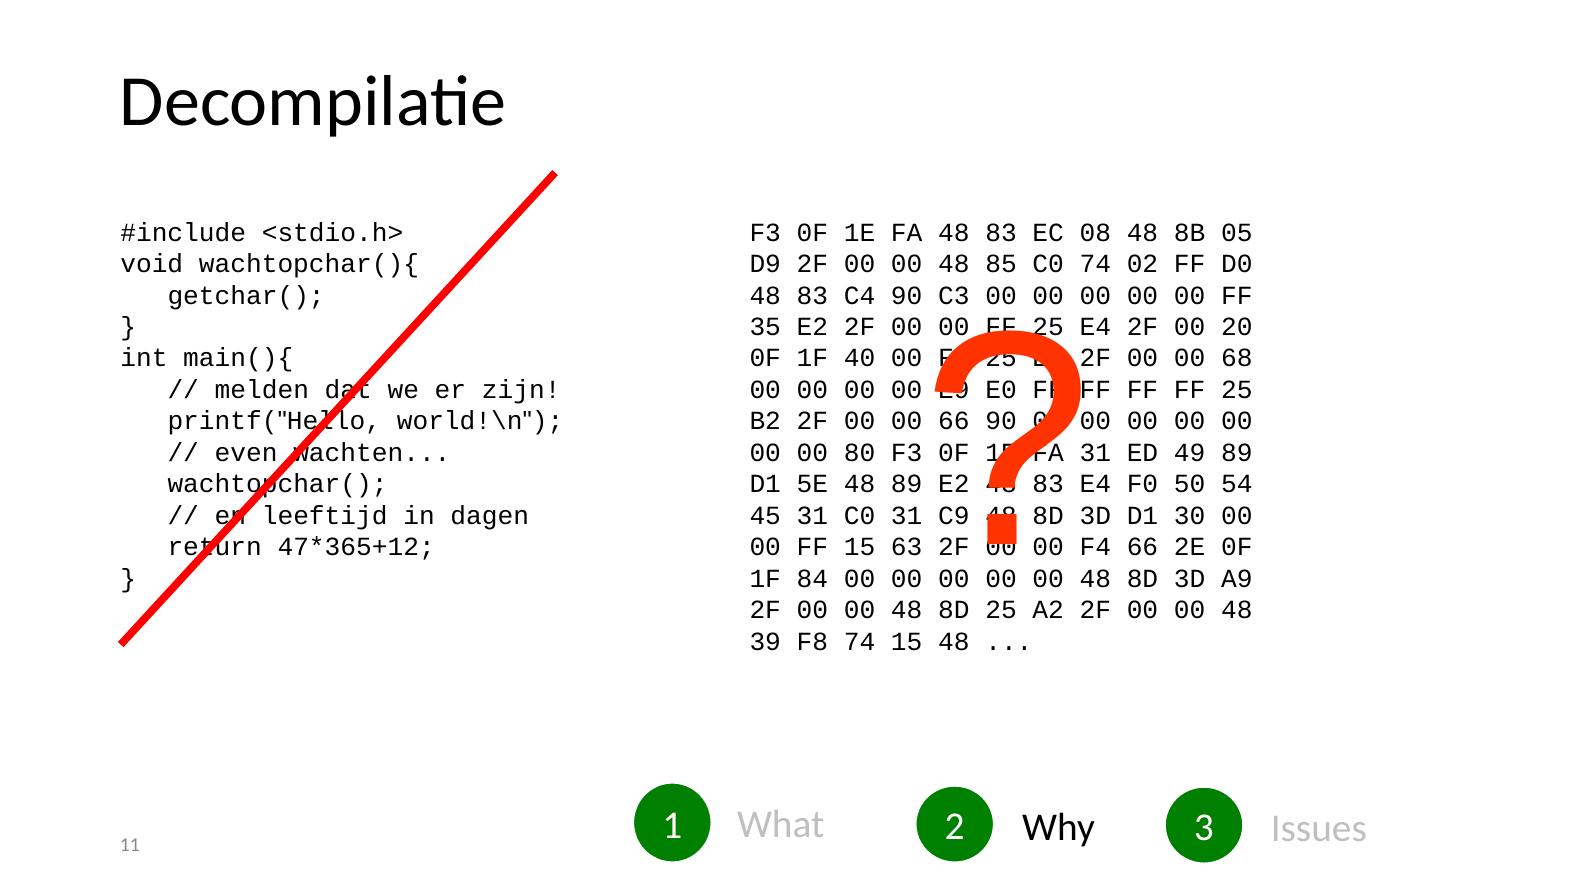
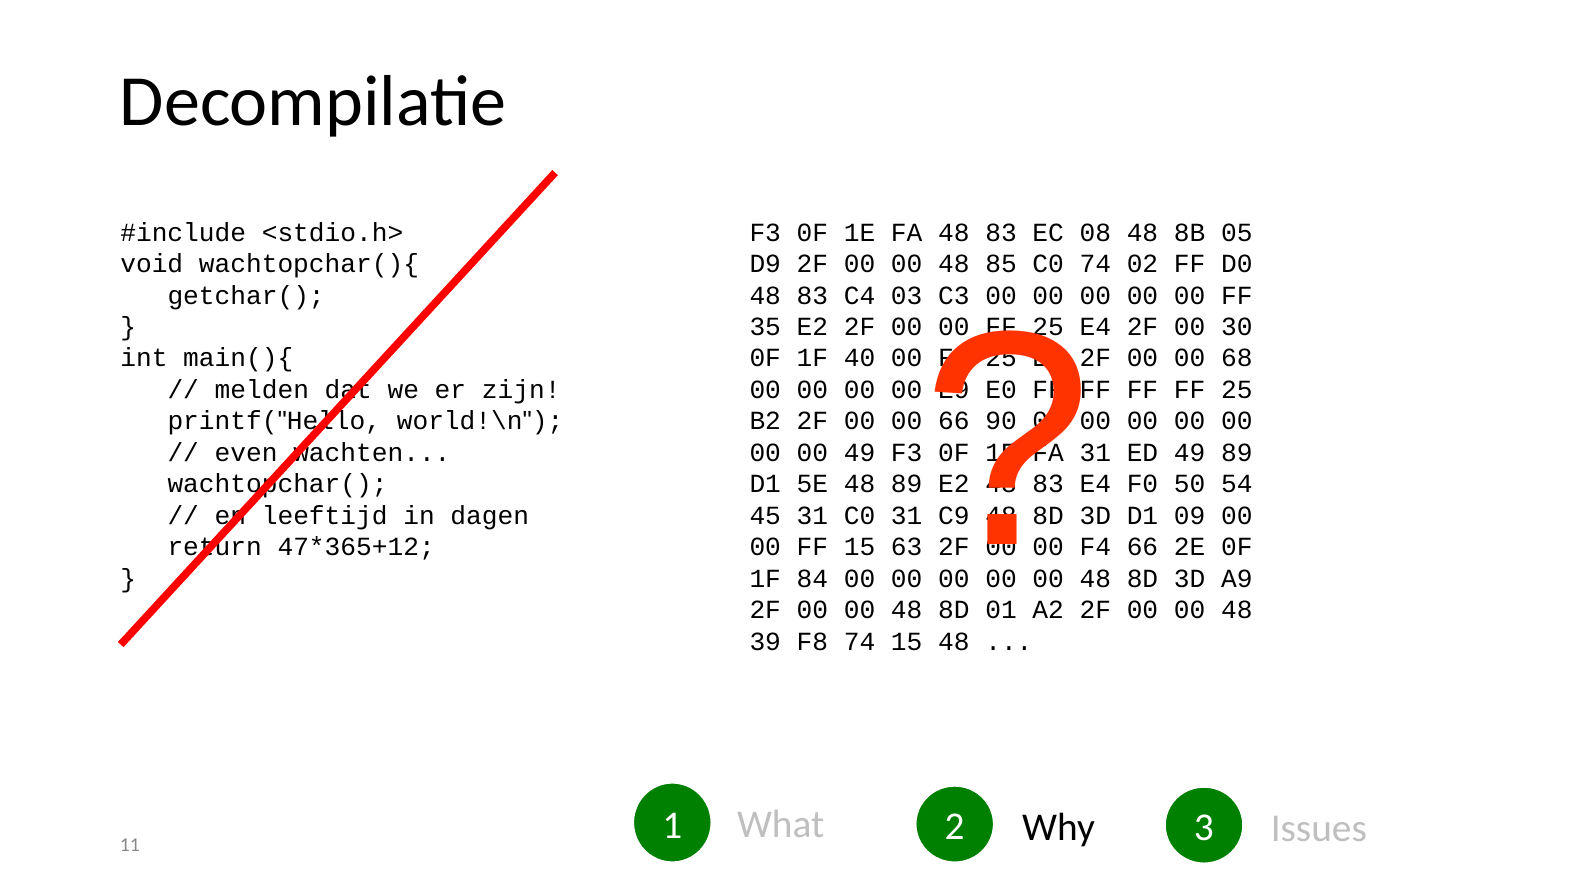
C4 90: 90 -> 03 (907, 295)
20: 20 -> 30 (1237, 327)
00 80: 80 -> 49 (860, 453)
30: 30 -> 09 (1190, 516)
8D 25: 25 -> 01 (1001, 610)
